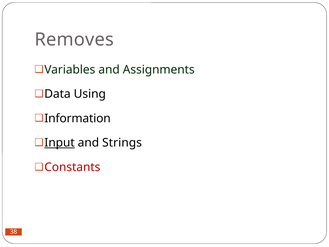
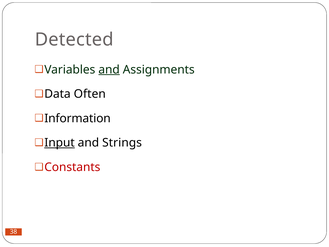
Removes: Removes -> Detected (74, 40)
and underline: none -> present (109, 70)
Using: Using -> Often (90, 94)
